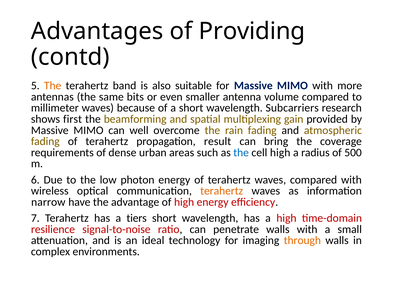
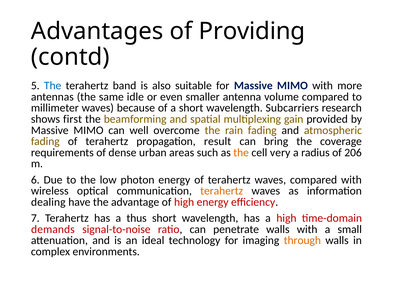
The colour: orange -> blue (53, 86)
bits: bits -> idle (135, 97)
the colour: blue -> orange (241, 152)
cell high: high -> very (280, 152)
500: 500 -> 206 (353, 152)
narrow: narrow -> dealing (48, 202)
tiers: tiers -> thus (137, 218)
resilience: resilience -> demands (53, 229)
